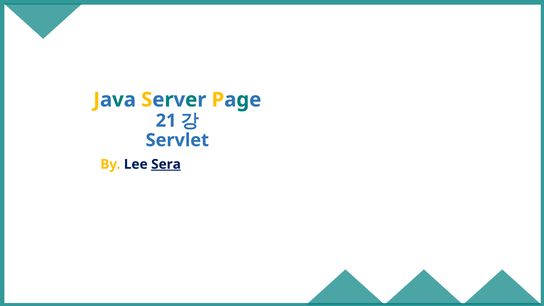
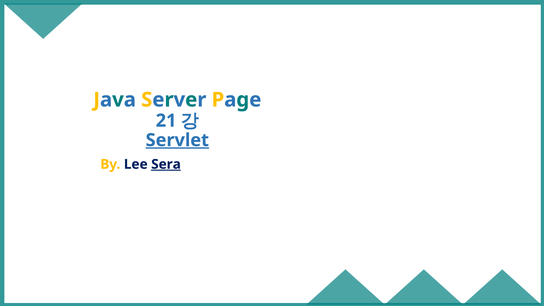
Servlet underline: none -> present (177, 140)
